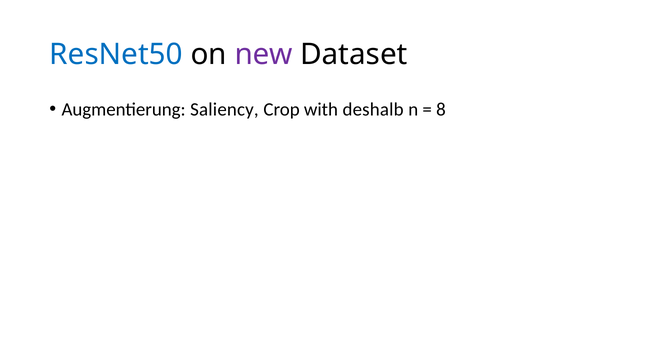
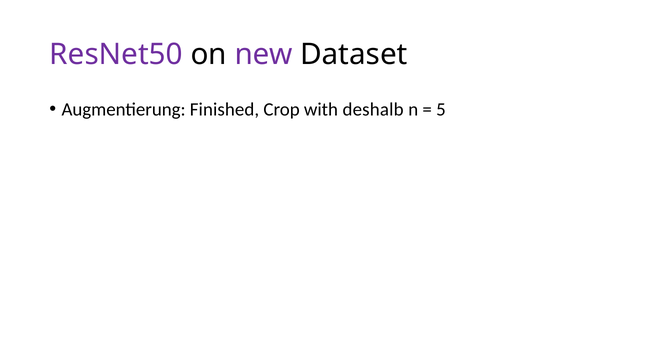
ResNet50 colour: blue -> purple (116, 54)
Saliency: Saliency -> Finished (225, 110)
8: 8 -> 5 (441, 110)
